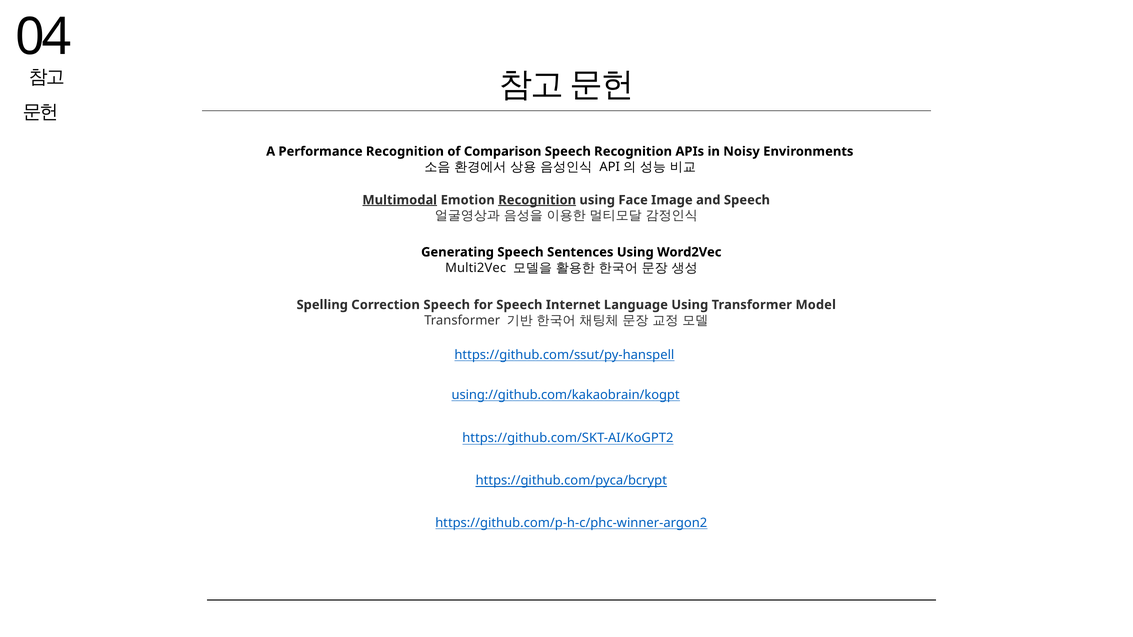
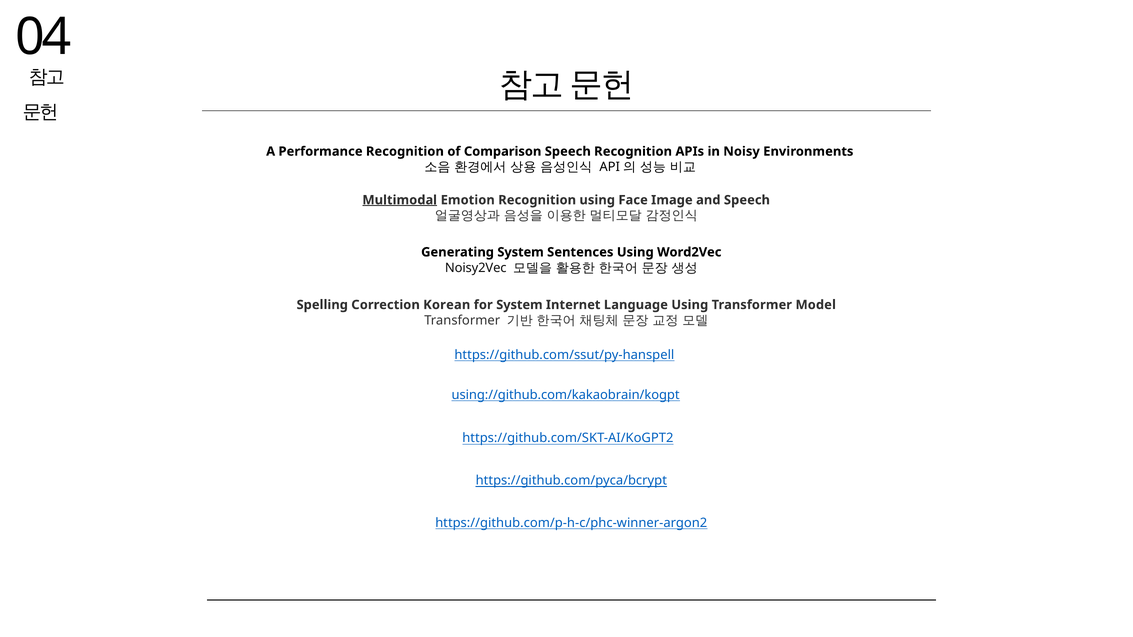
Recognition underline: present -> none (537, 200)
Generating Speech: Speech -> System (521, 252)
Multi2Vec: Multi2Vec -> Noisy2Vec (476, 268)
Correction Speech: Speech -> Korean (447, 305)
for Speech: Speech -> System (519, 305)
